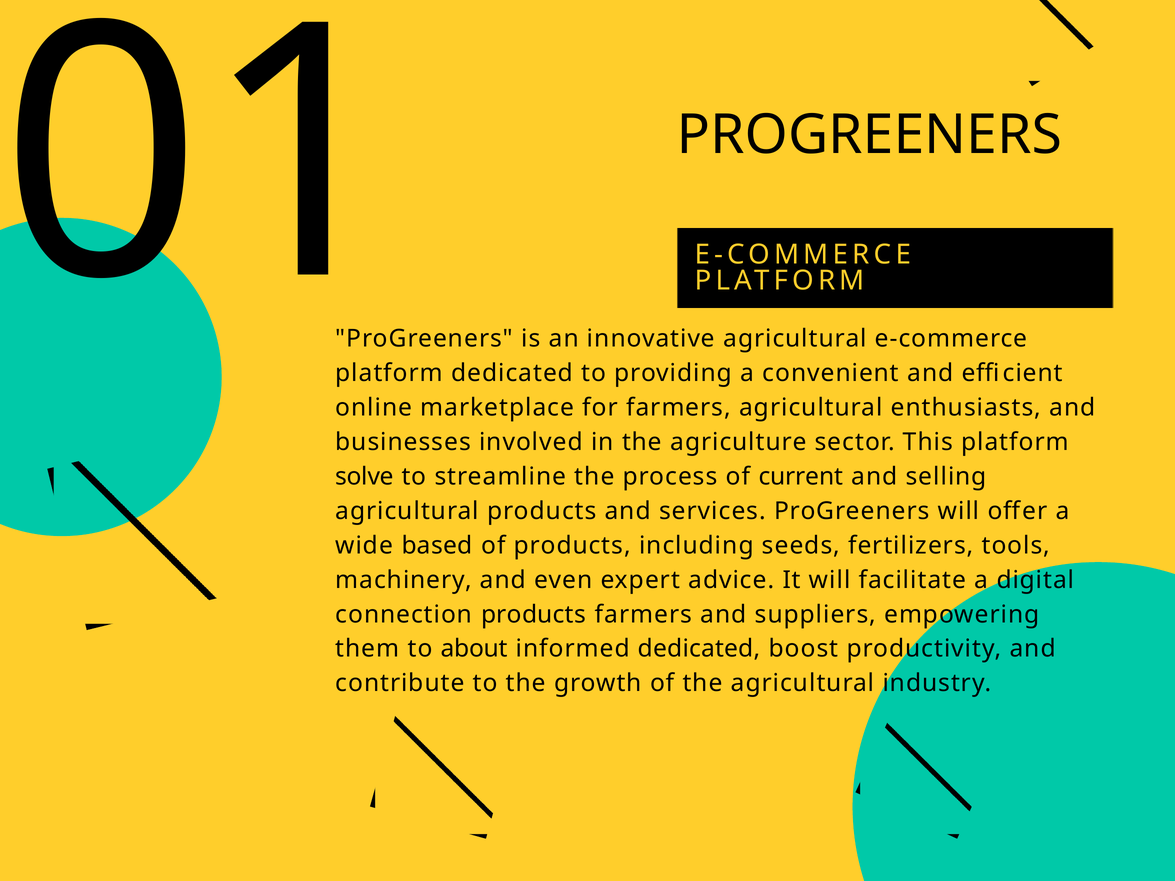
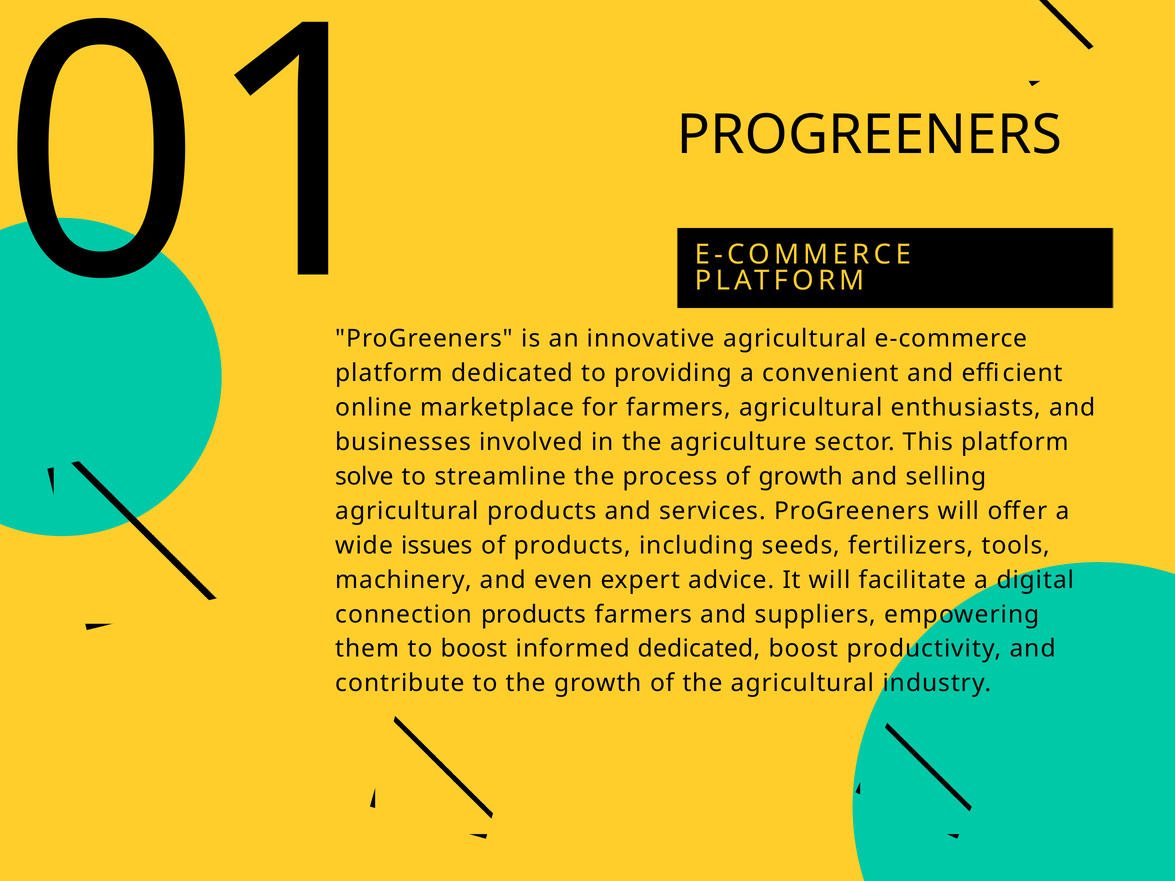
of current: current -> growth (801, 477)
based: based -> issues (437, 546)
to about: about -> boost (474, 649)
